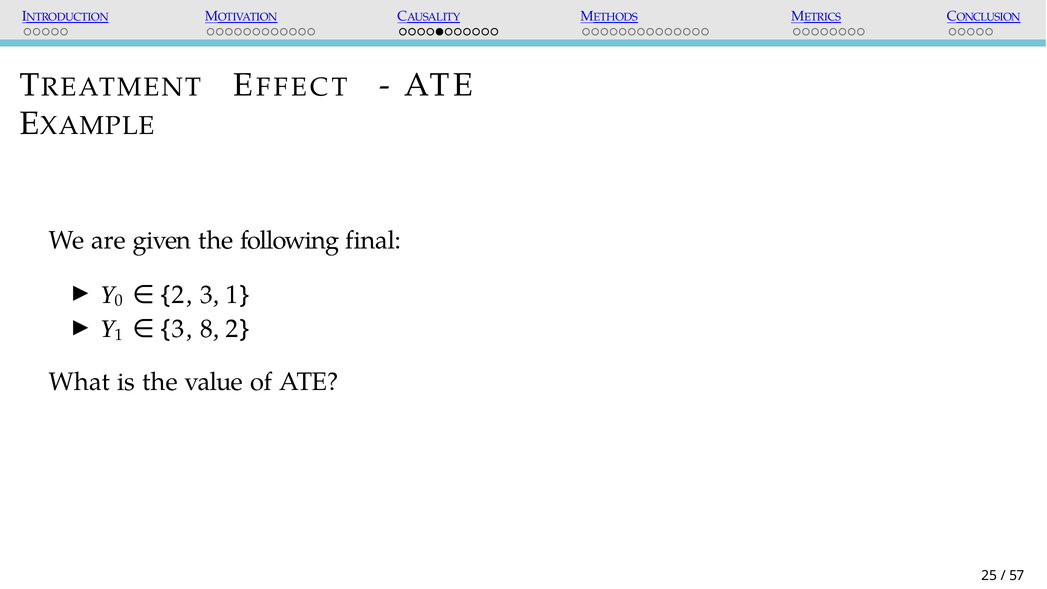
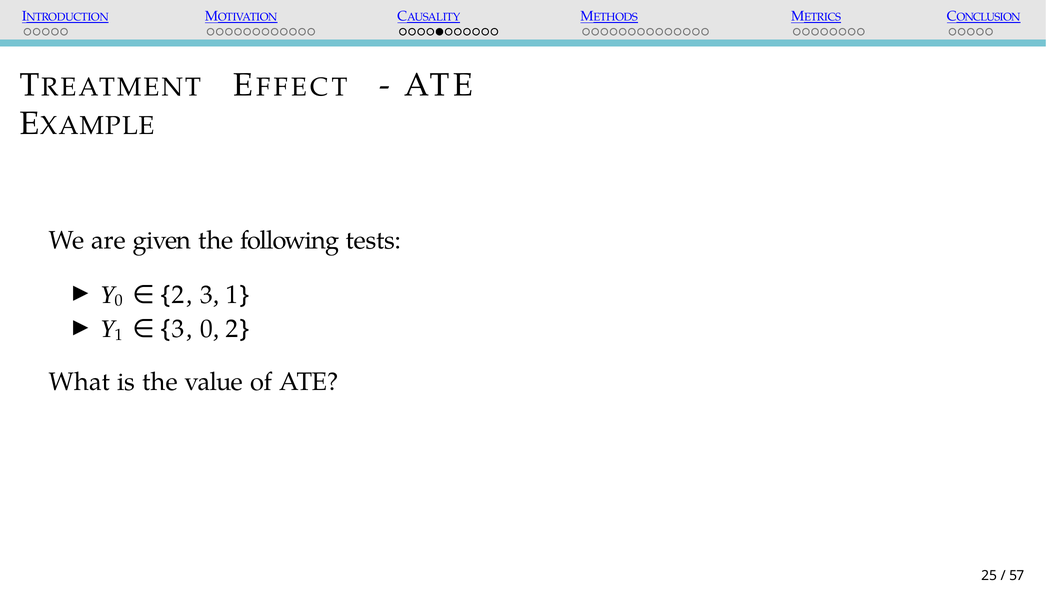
final: final -> tests (373, 241)
8: 8 -> 0 (207, 329)
